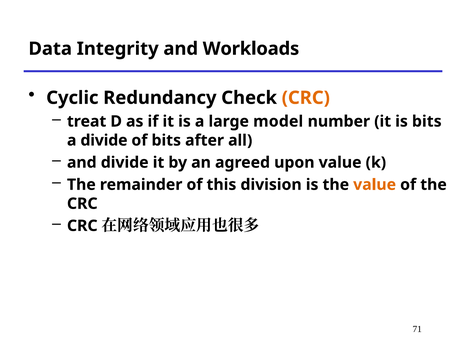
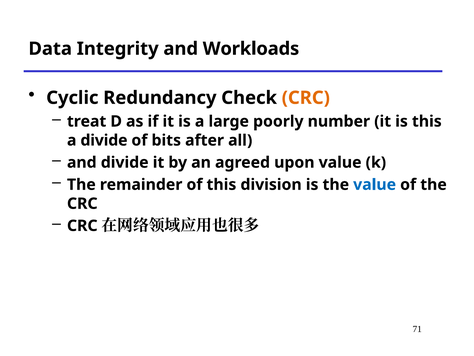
model: model -> poorly (278, 121)
is bits: bits -> this (427, 121)
value colour: orange -> blue (375, 184)
